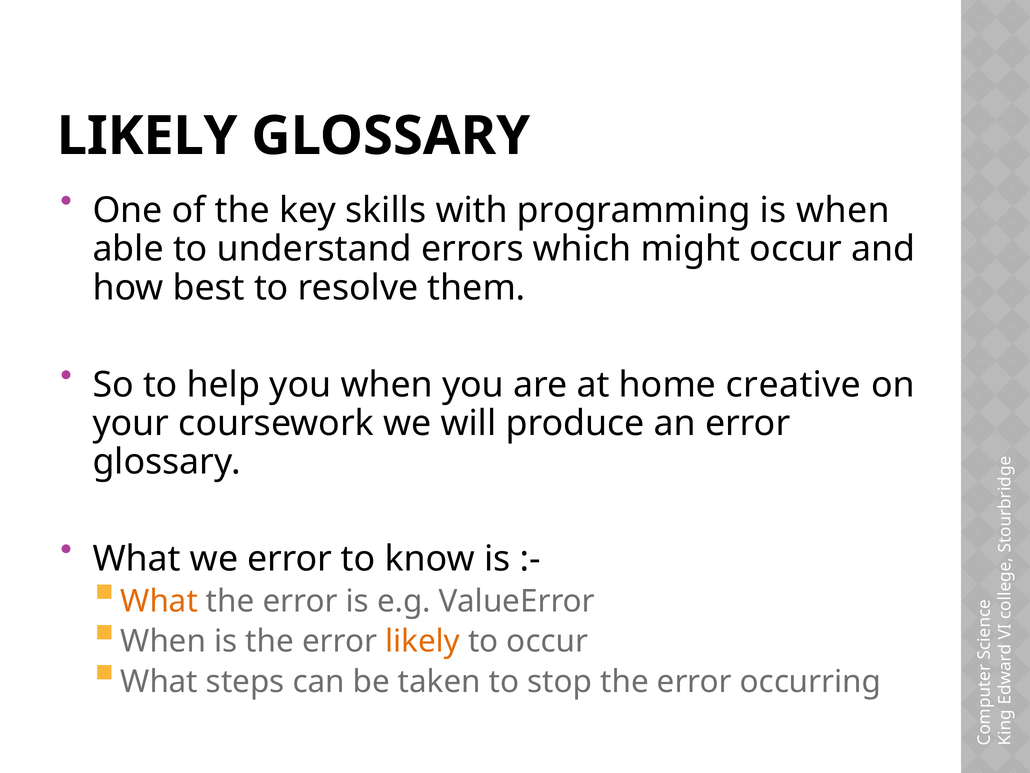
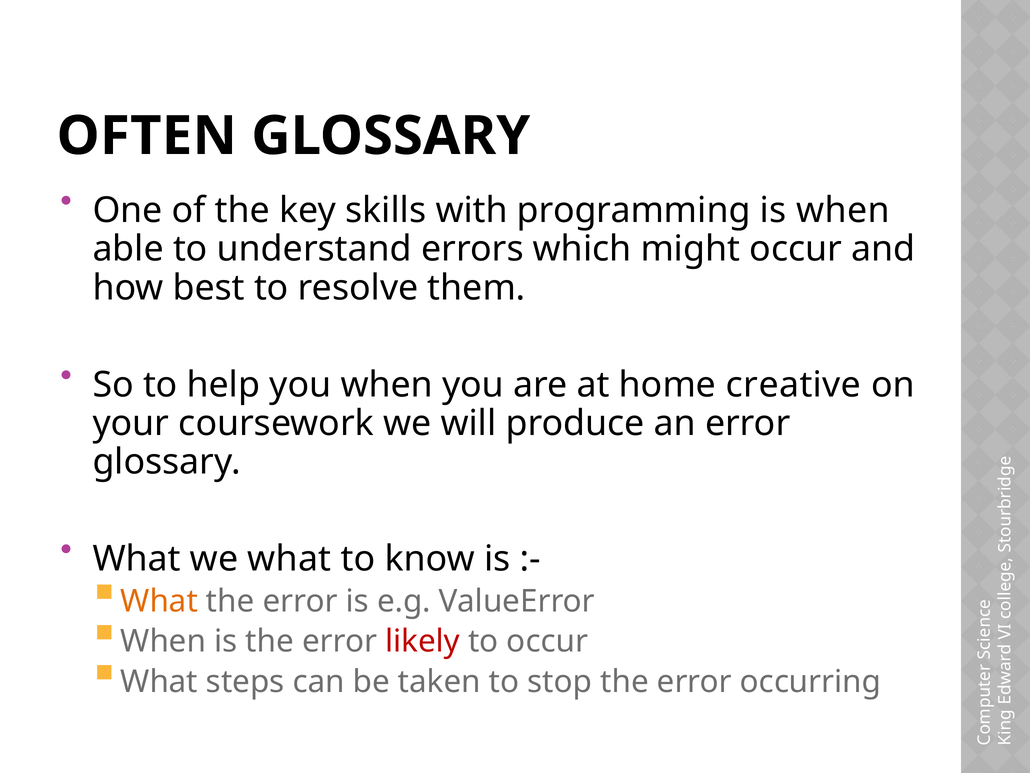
LIKELY: LIKELY -> OFTEN (147, 136)
we error: error -> what (289, 559)
likely colour: orange -> red (423, 641)
